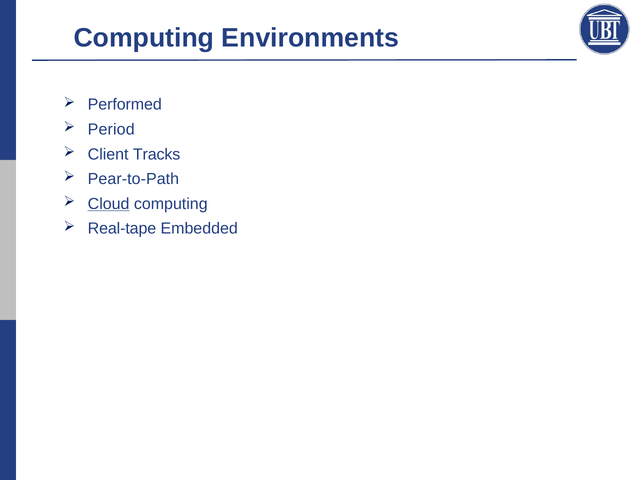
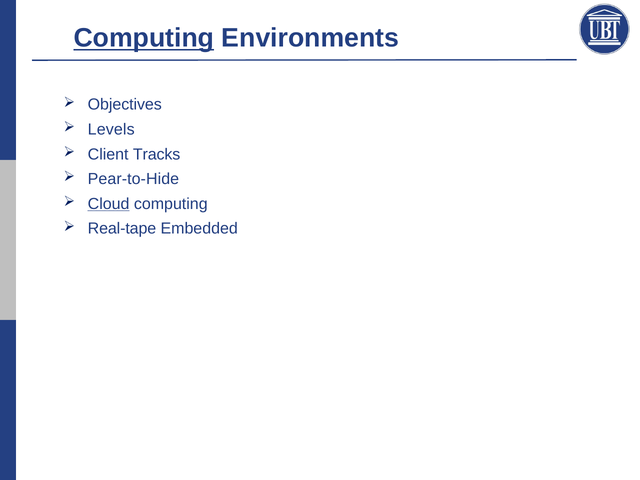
Computing underline: none -> present (144, 38)
Performed: Performed -> Objectives (125, 105)
Period: Period -> Levels (111, 129)
Pear-to-Path: Pear-to-Path -> Pear-to-Hide (133, 179)
